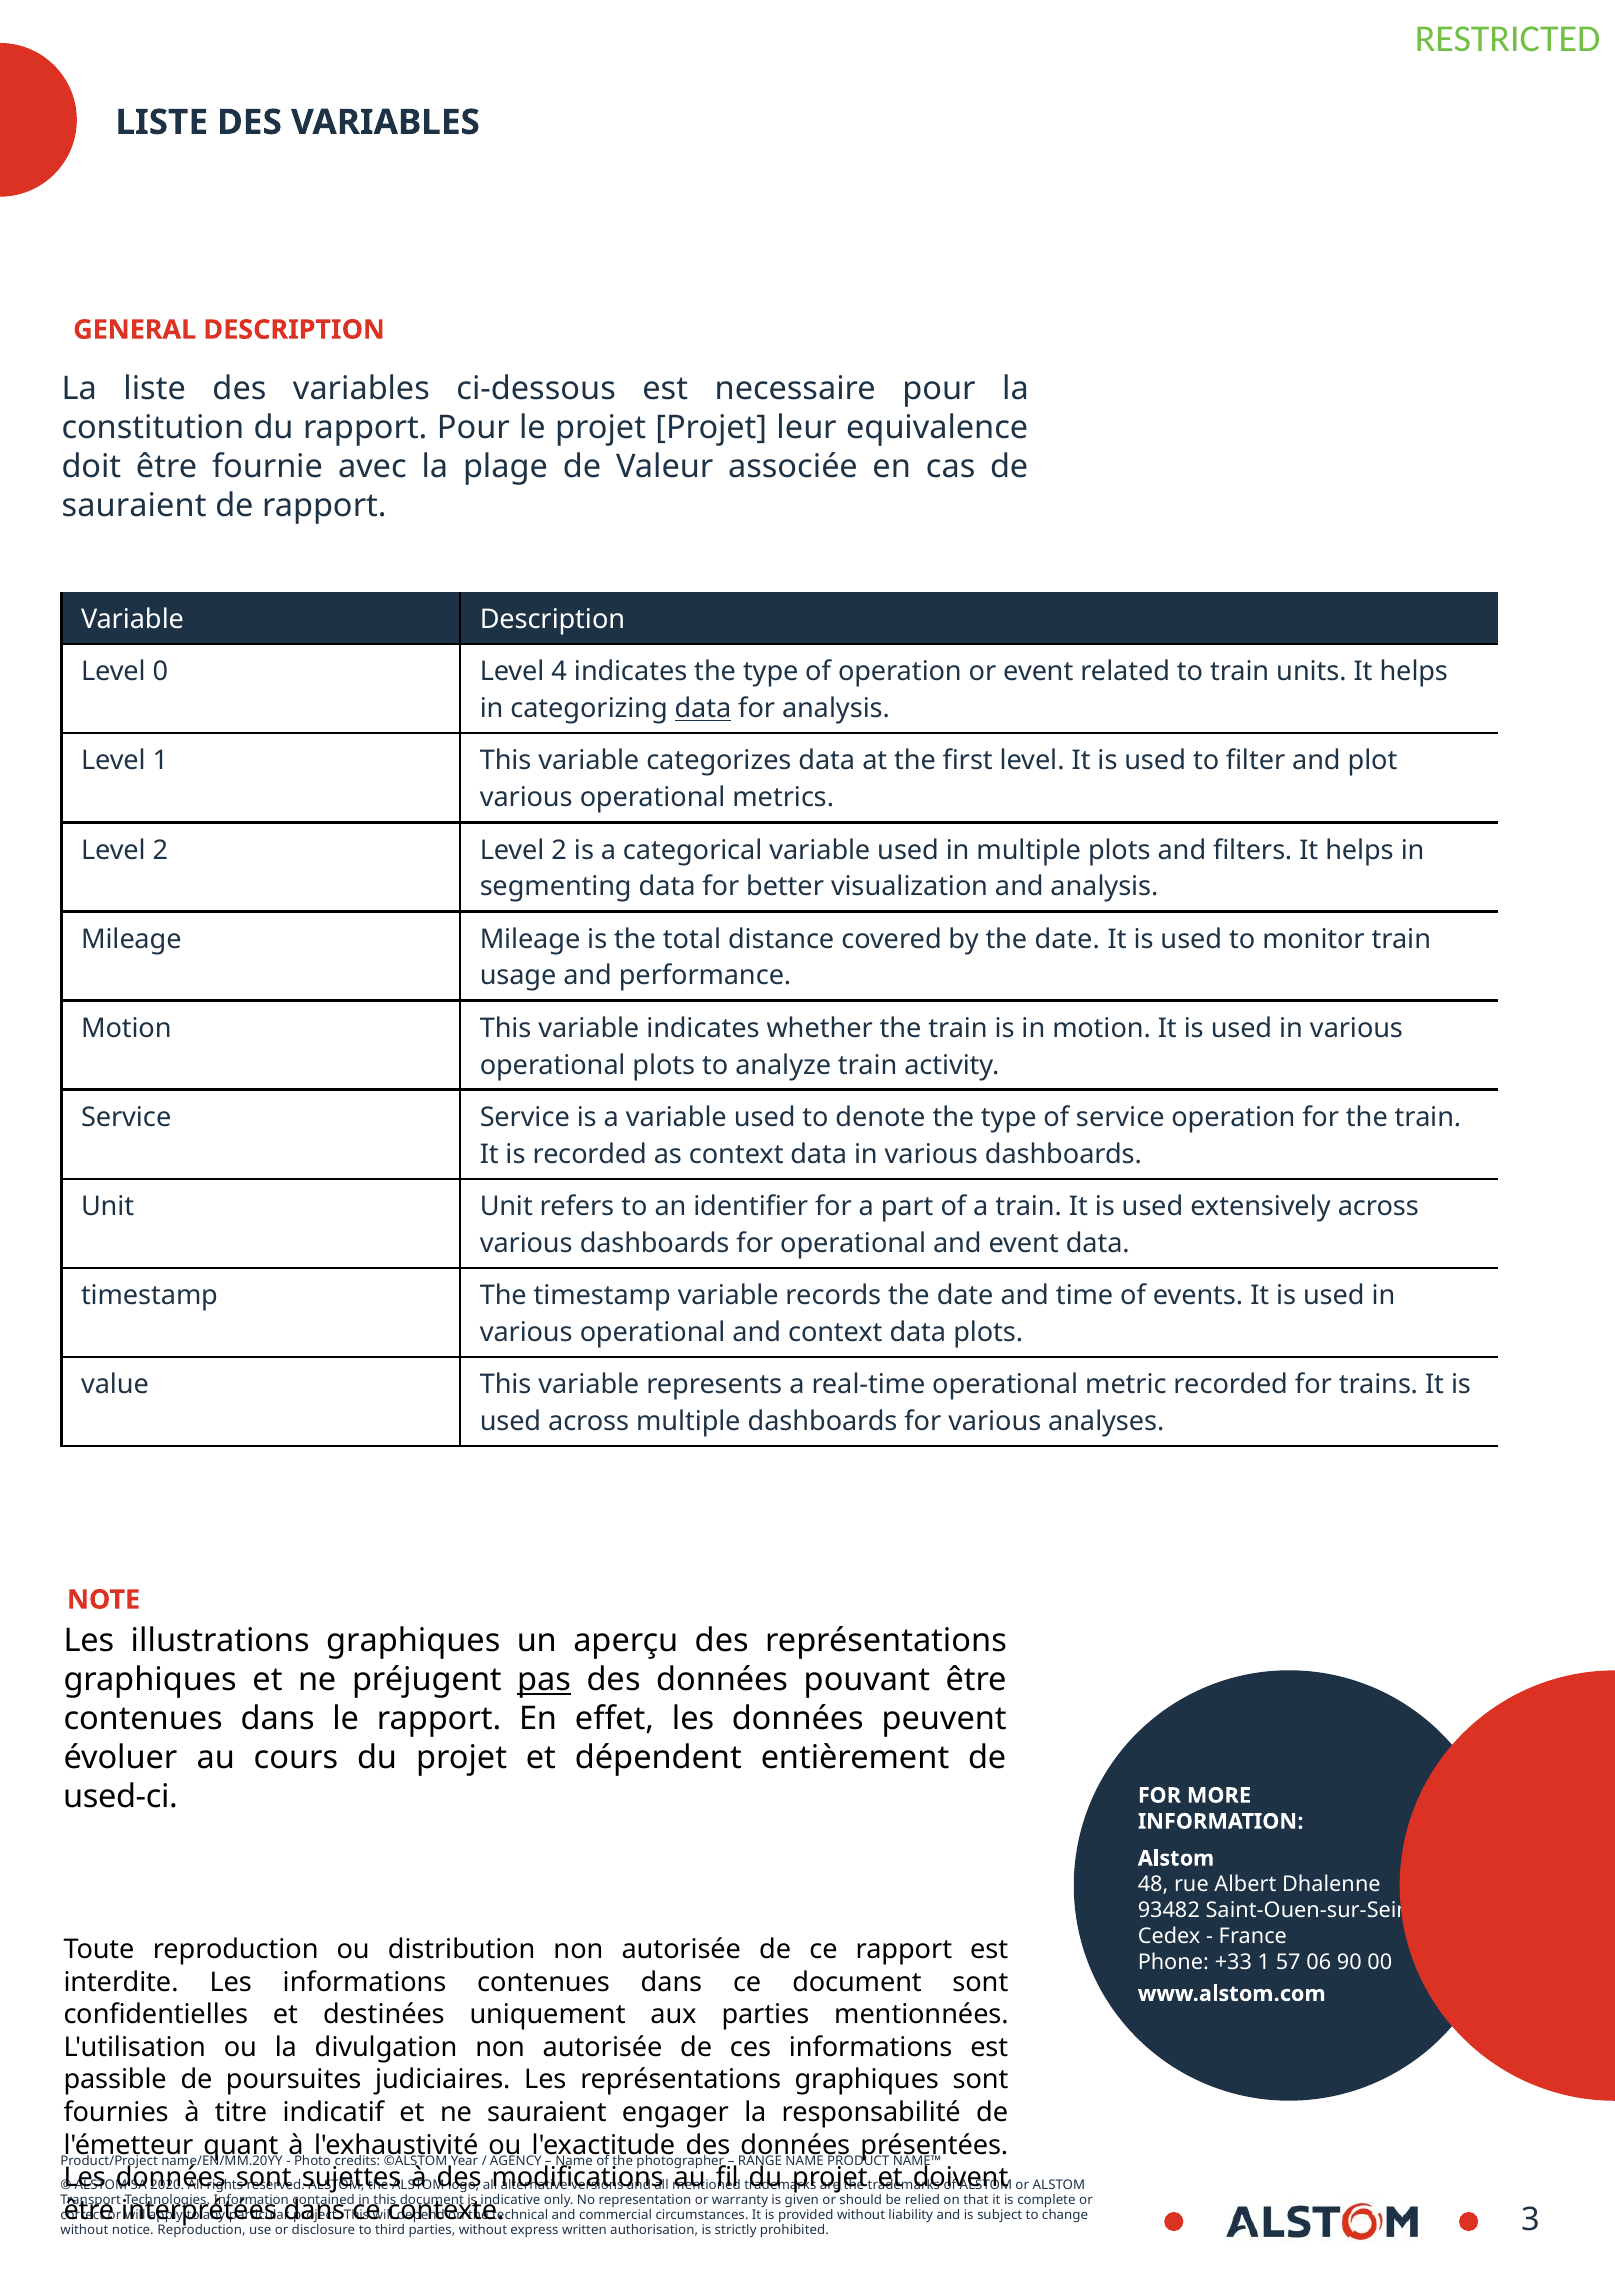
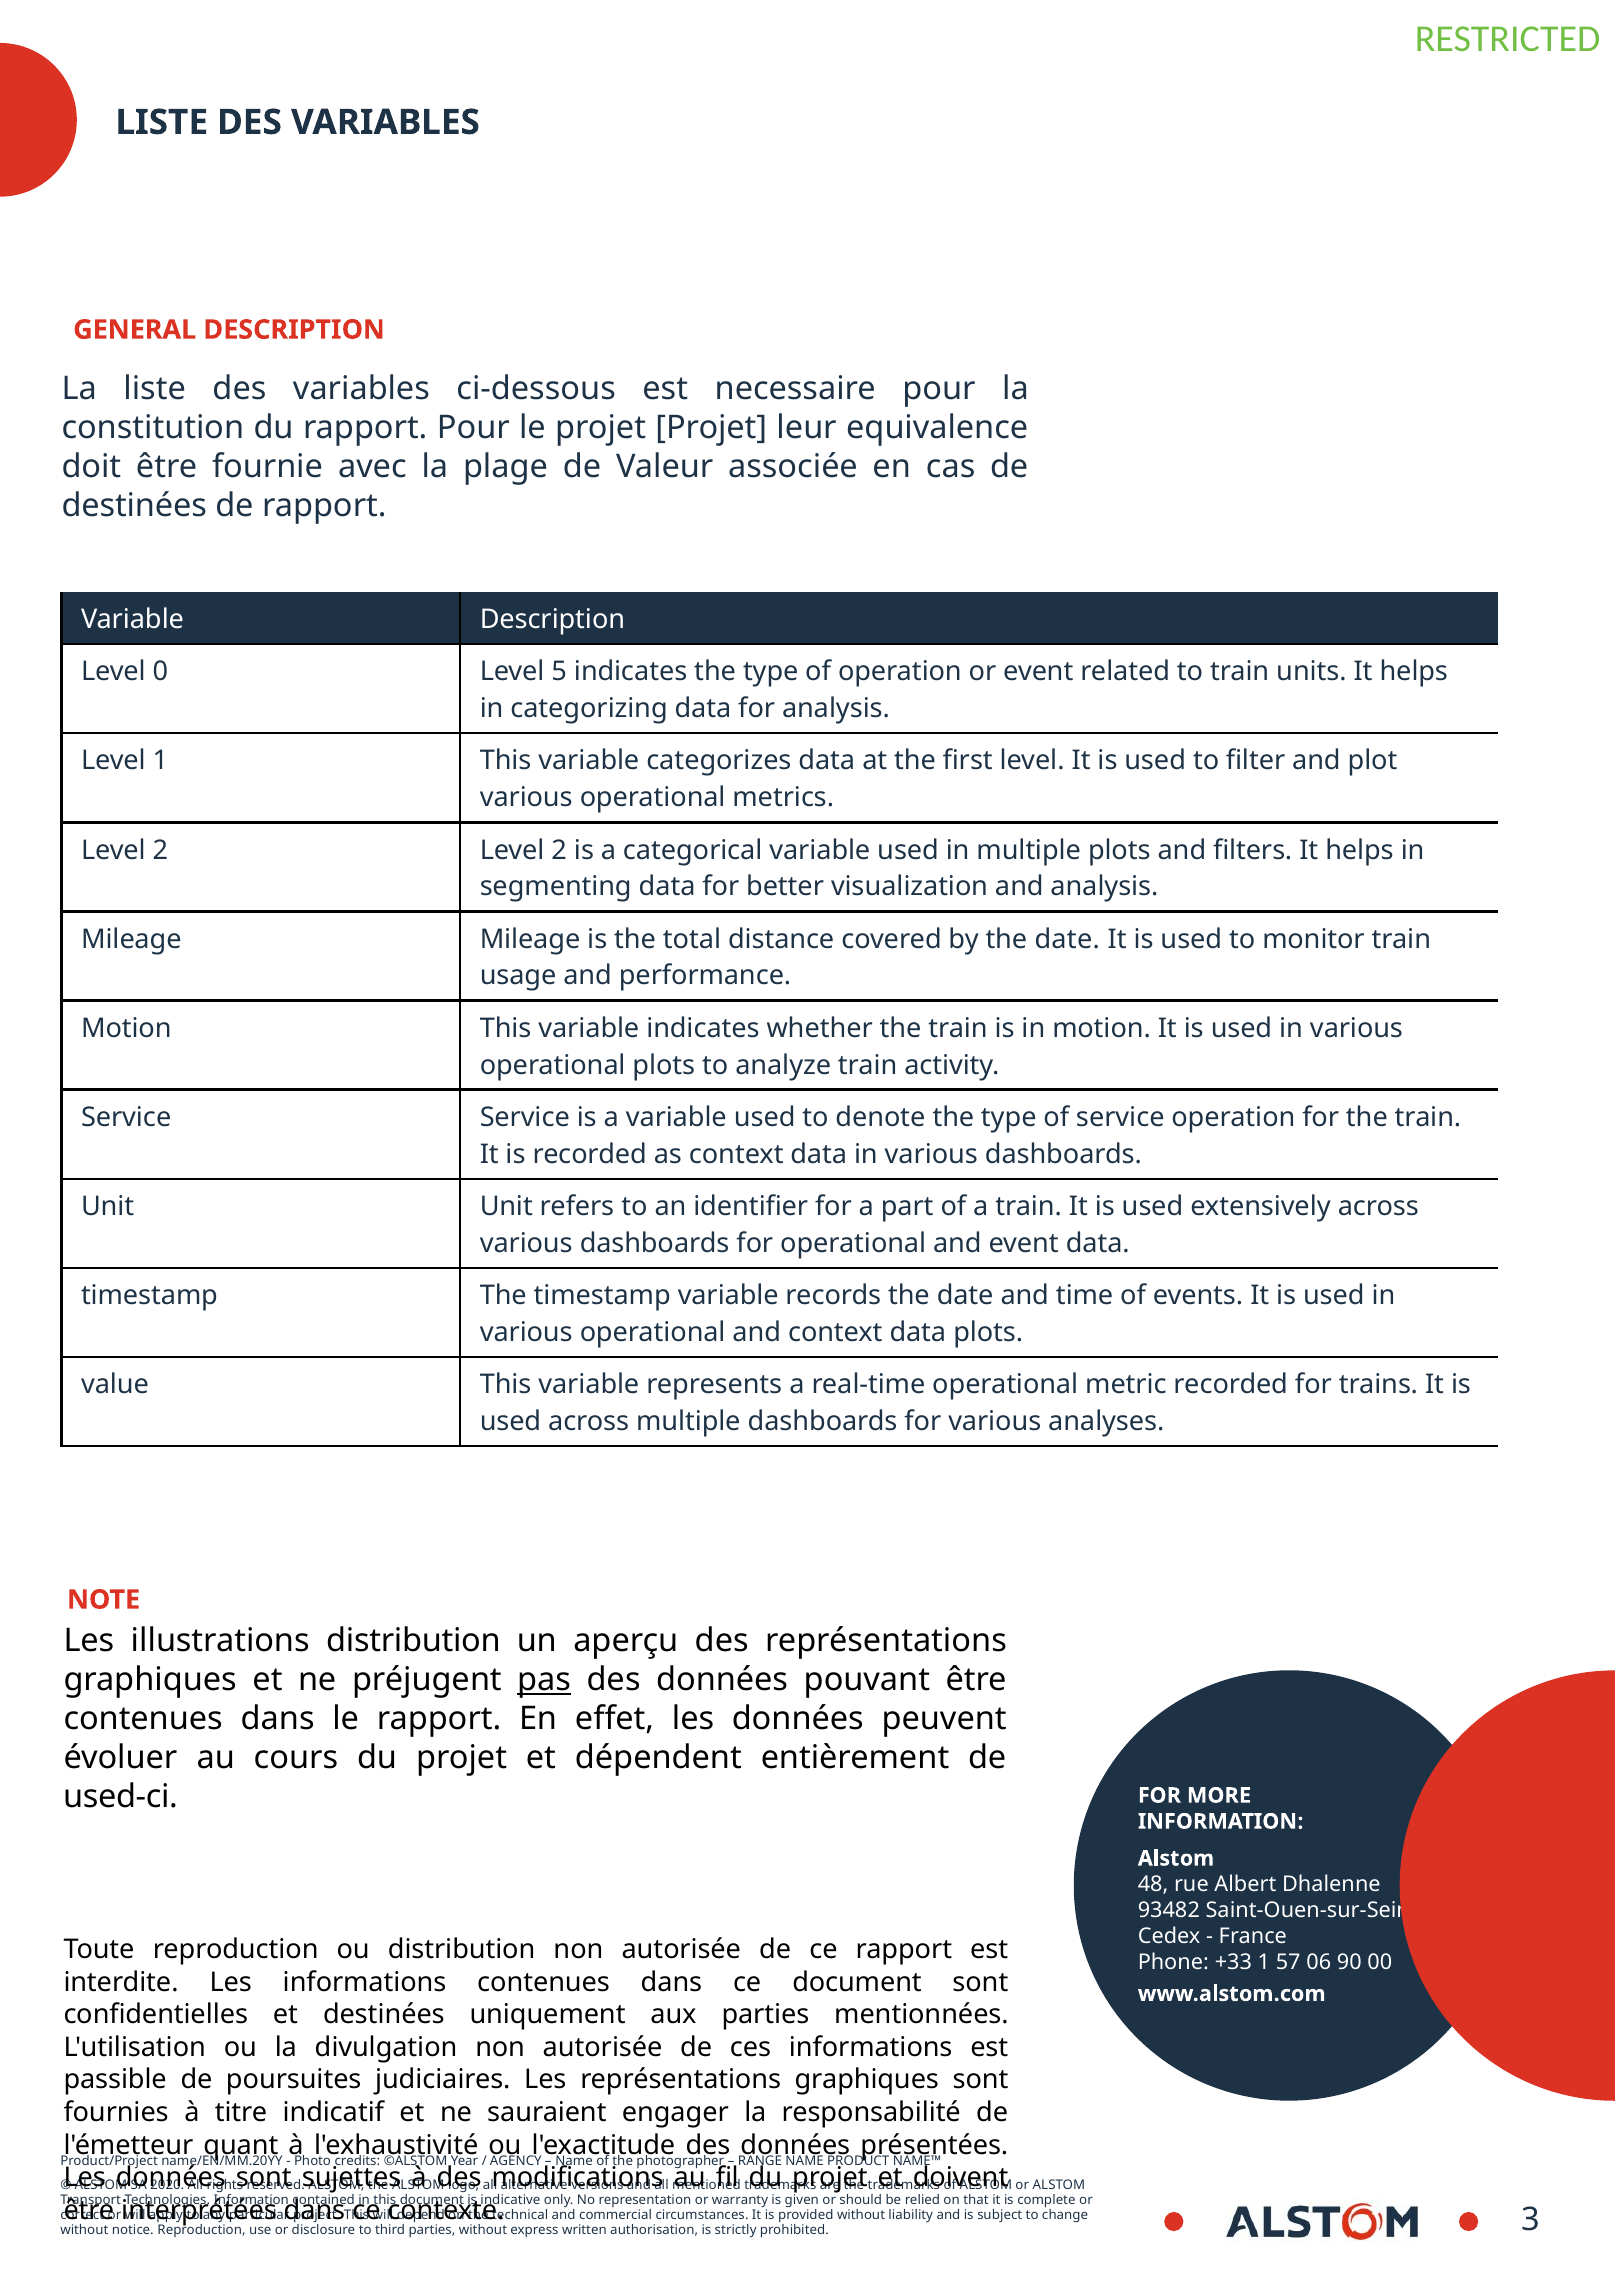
sauraient: sauraient -> destinées (134, 506)
4: 4 -> 5 (559, 672)
data underline: present -> none (703, 709)
illustrations graphiques: graphiques -> distribution (413, 1642)
